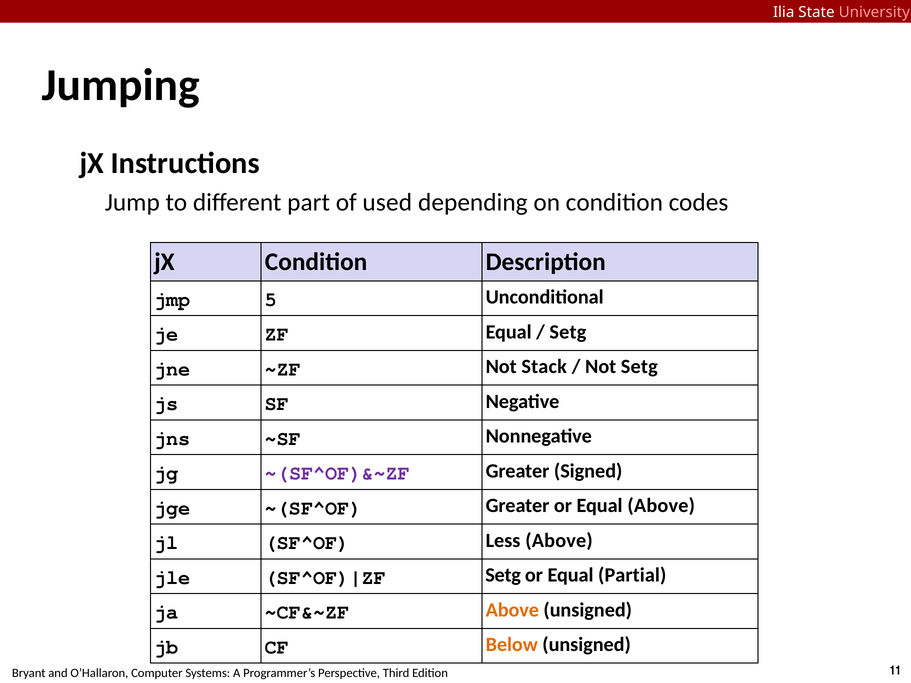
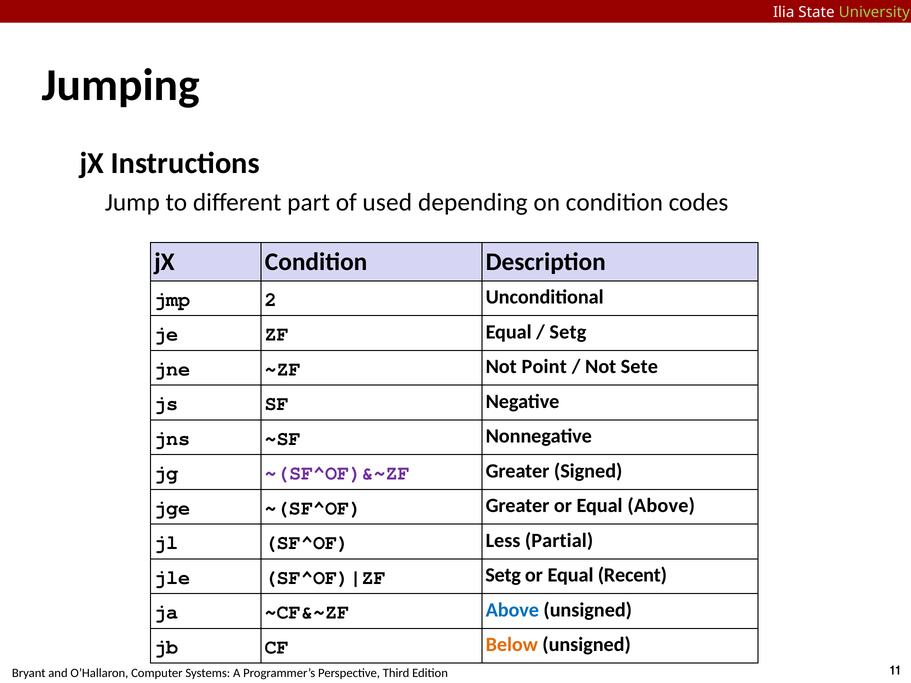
University colour: pink -> light green (874, 12)
5: 5 -> 2 (271, 300)
Stack: Stack -> Point (544, 367)
Not Setg: Setg -> Sete (639, 367)
Less Above: Above -> Partial (559, 541)
Partial: Partial -> Recent (632, 575)
Above colour: orange -> blue (512, 610)
